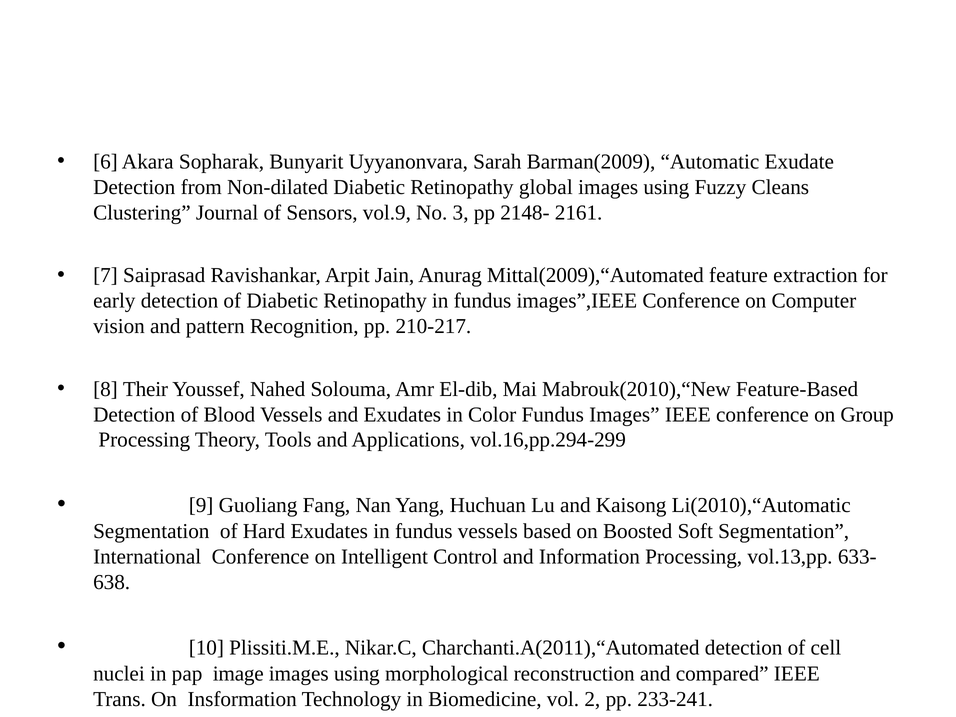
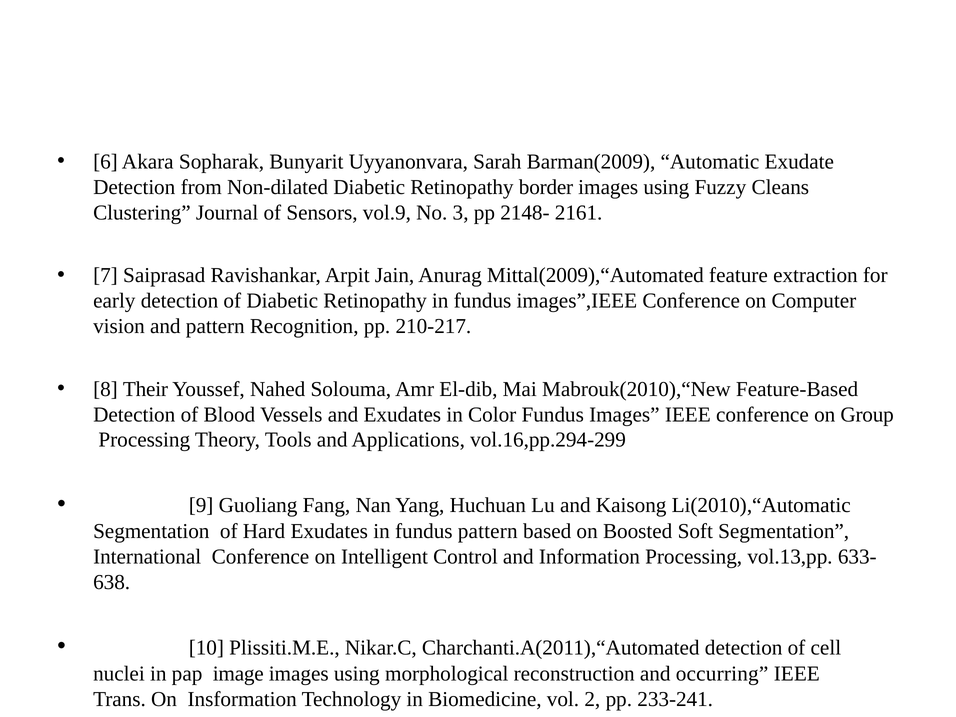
global: global -> border (546, 187)
fundus vessels: vessels -> pattern (488, 531)
compared: compared -> occurring (722, 674)
